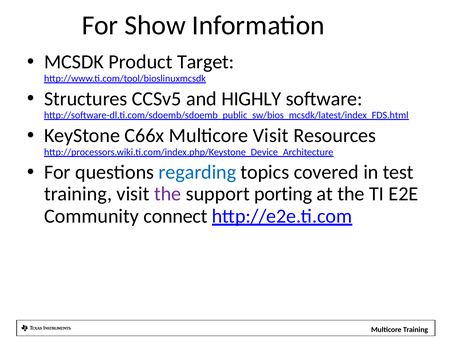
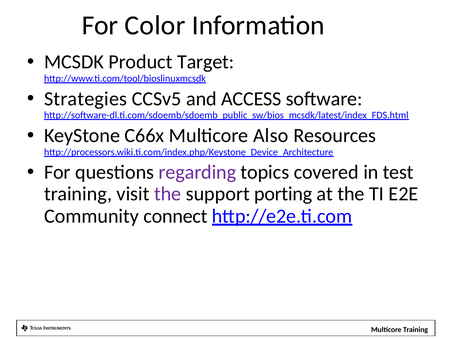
Show: Show -> Color (155, 25)
Structures: Structures -> Strategies (86, 99)
HIGHLY: HIGHLY -> ACCESS (251, 99)
Multicore Visit: Visit -> Also (271, 136)
regarding colour: blue -> purple (197, 172)
